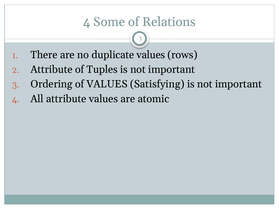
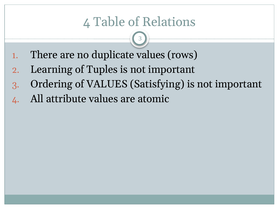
Some: Some -> Table (109, 22)
Attribute: Attribute -> Learning (52, 70)
